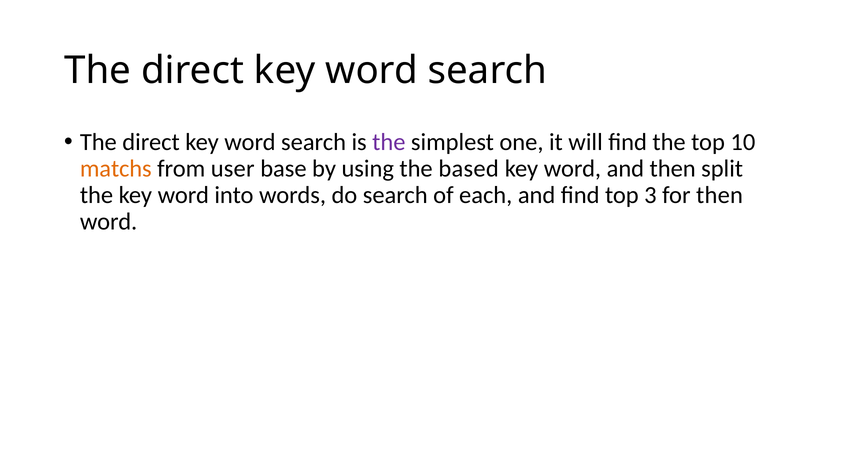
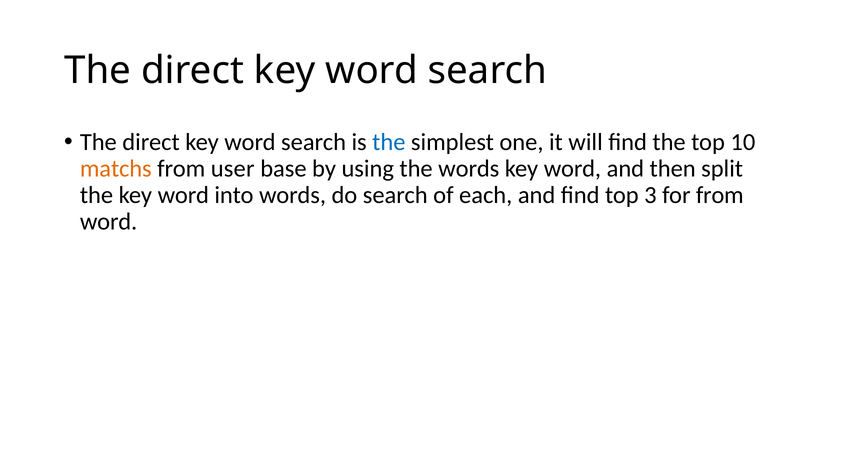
the colour: purple -> blue (389, 142)
the based: based -> words (469, 169)
for then: then -> from (720, 195)
